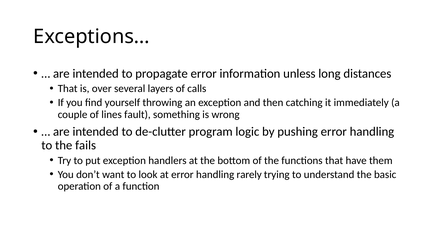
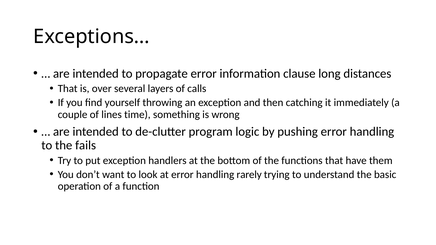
unless: unless -> clause (299, 74)
fault: fault -> time (137, 115)
